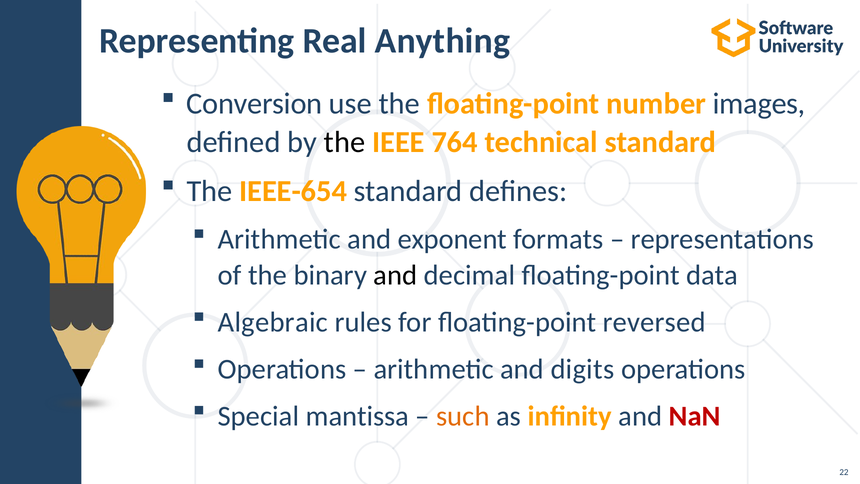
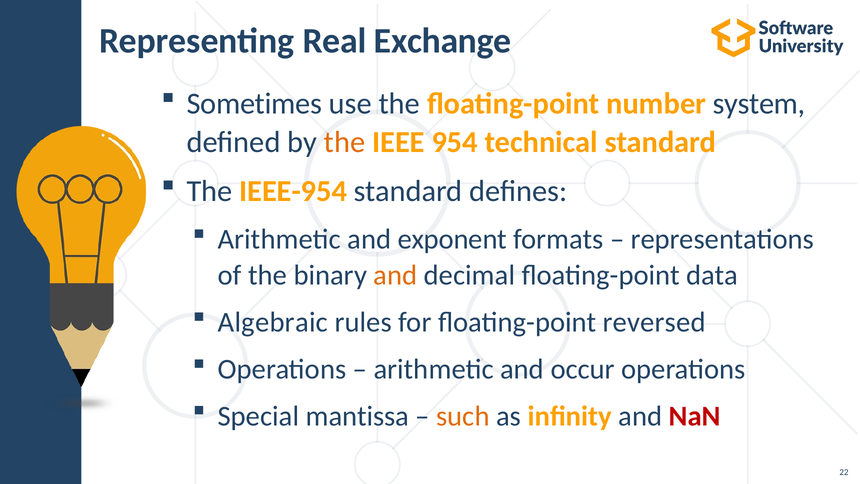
Anything: Anything -> Exchange (443, 41)
Conversion: Conversion -> Sometimes (254, 104)
images: images -> system (759, 104)
the colour: black -> orange (345, 142)
764: 764 -> 954 (455, 142)
IEEE-654: IEEE-654 -> IEEE-954 (293, 191)
and colour: black -> orange (395, 275)
digits: digits -> occur (583, 369)
